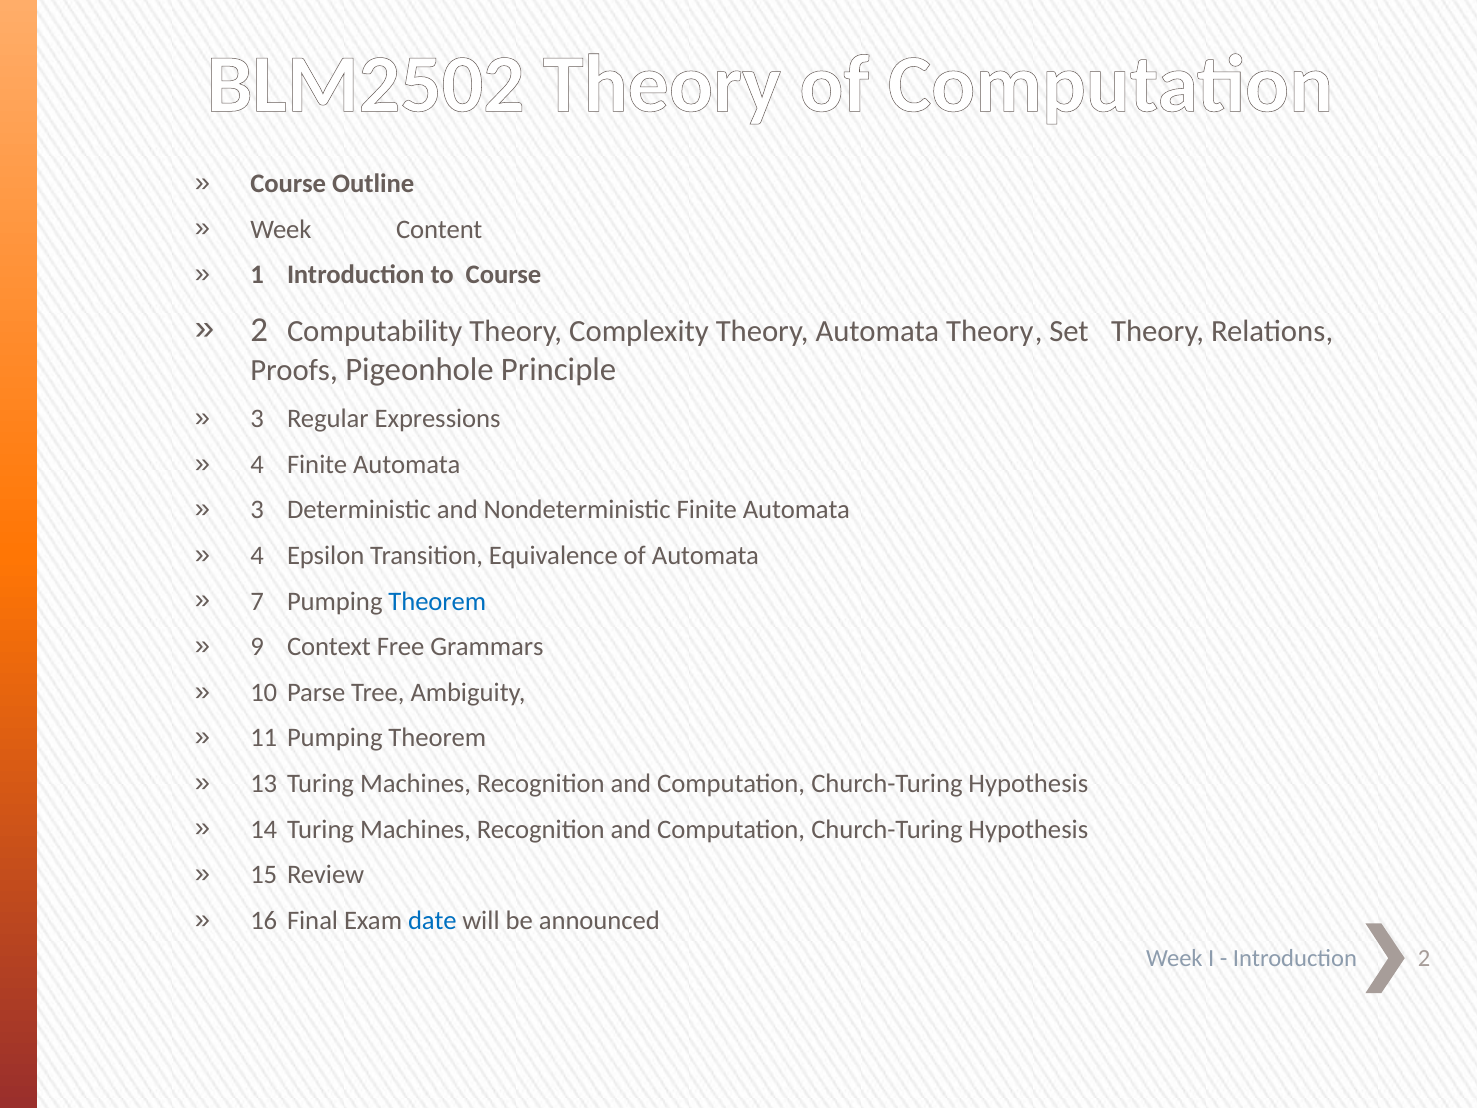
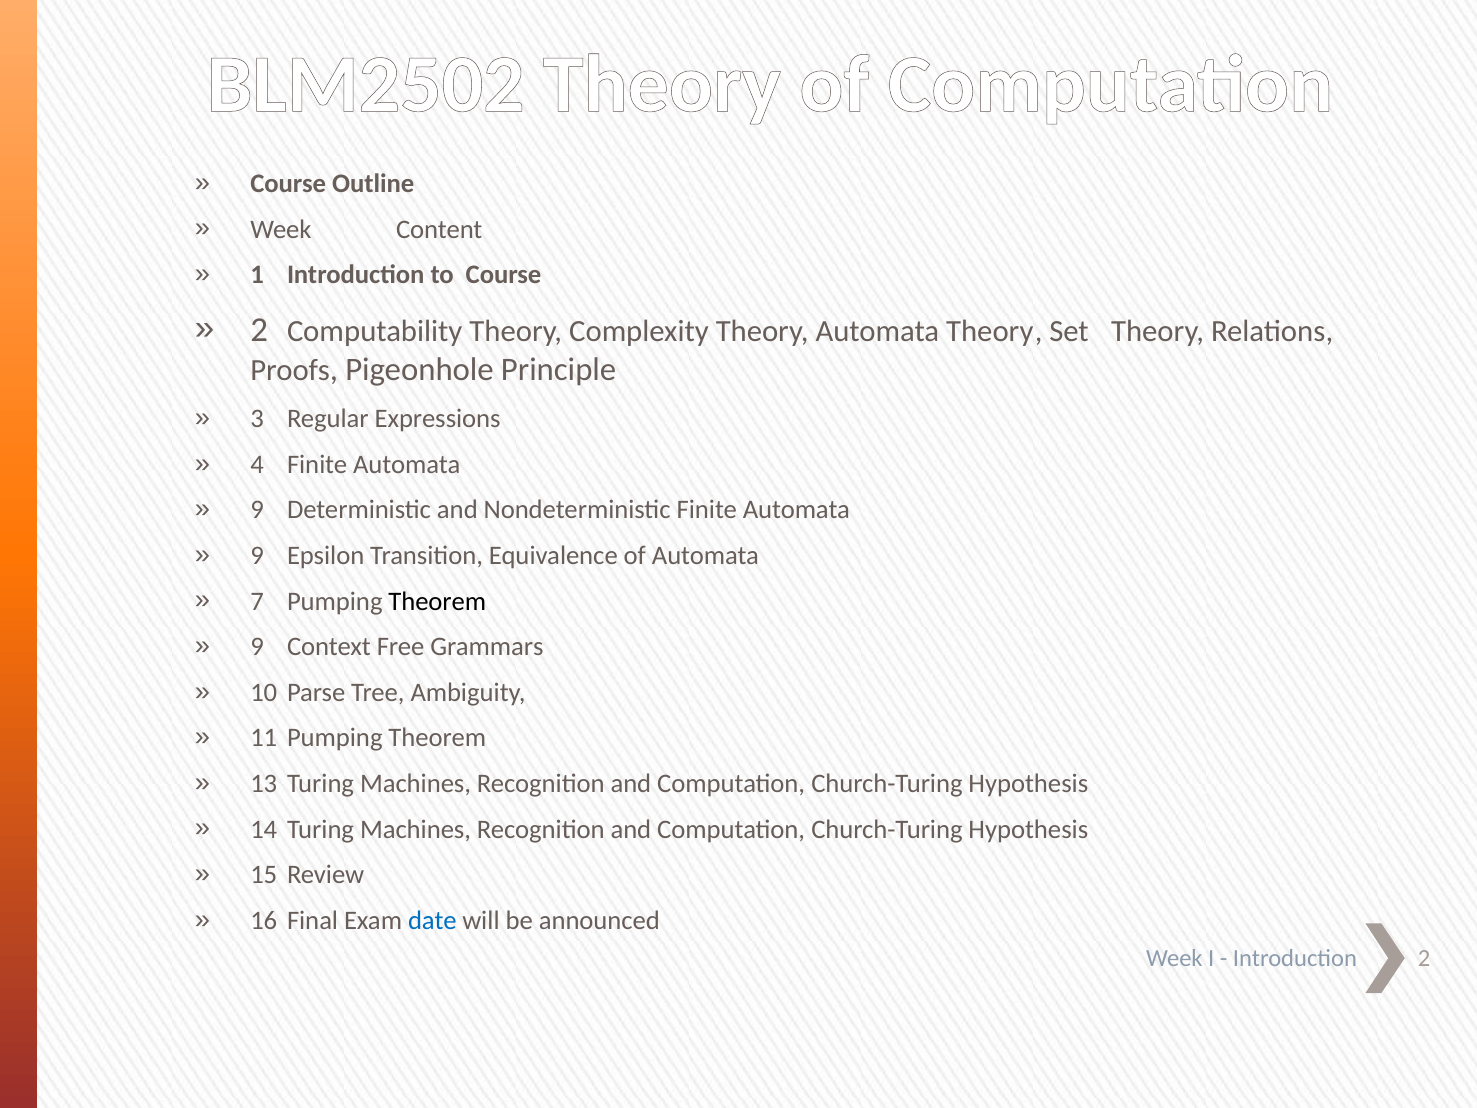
3: 3 -> 9 (257, 510)
4: 4 -> 9 (257, 556)
Theorem colour: blue -> black (437, 601)
